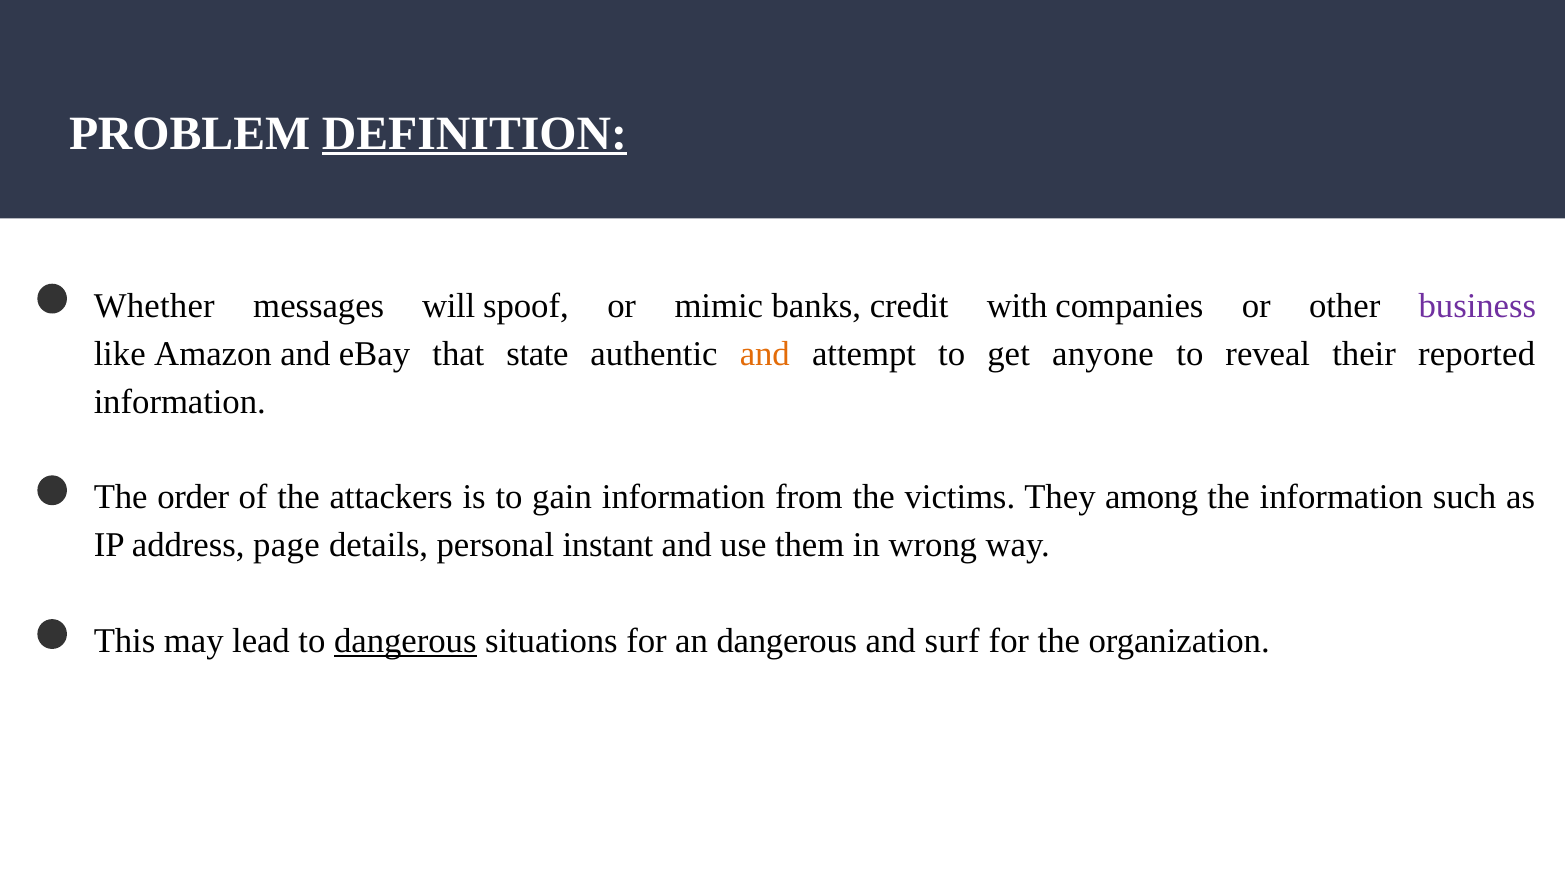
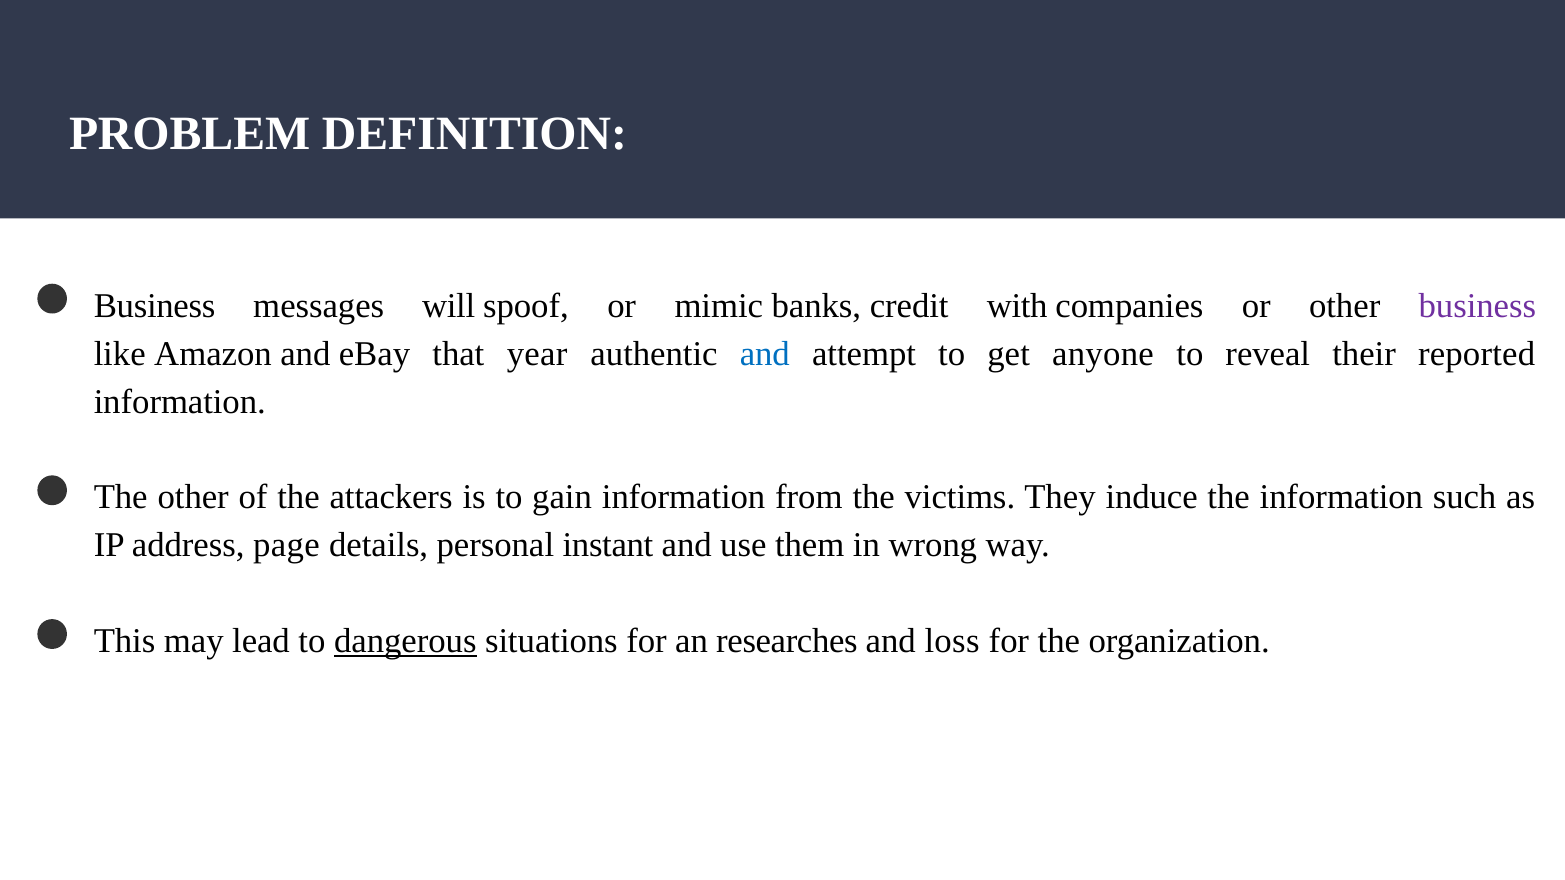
DEFINITION underline: present -> none (474, 133)
Whether: Whether -> Business (155, 306)
state: state -> year (537, 354)
and colour: orange -> blue (765, 354)
The order: order -> other (193, 498)
among: among -> induce (1152, 498)
an dangerous: dangerous -> researches (787, 641)
surf: surf -> loss (952, 641)
